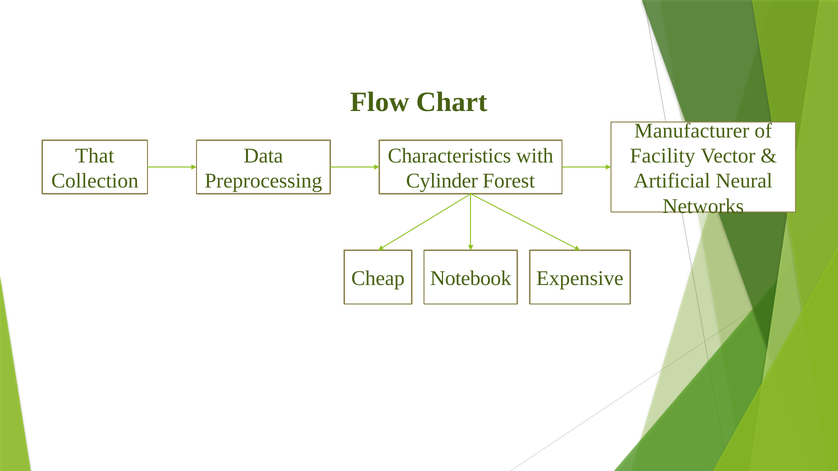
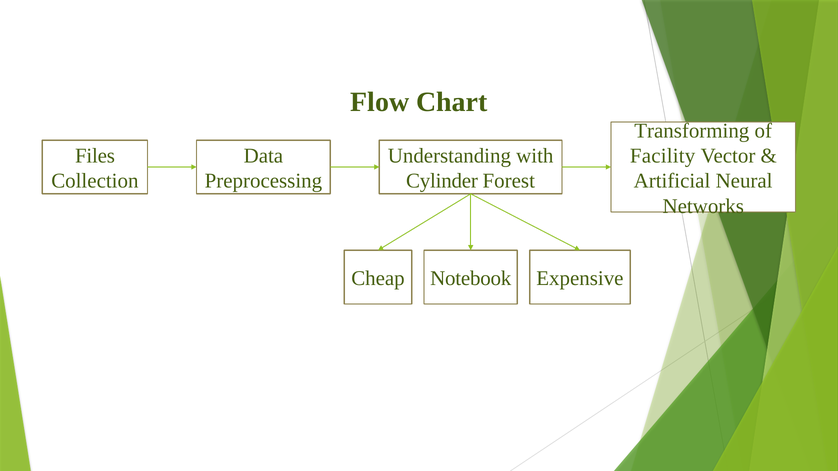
Manufacturer: Manufacturer -> Transforming (692, 131)
That: That -> Files (95, 156)
Characteristics: Characteristics -> Understanding (449, 156)
